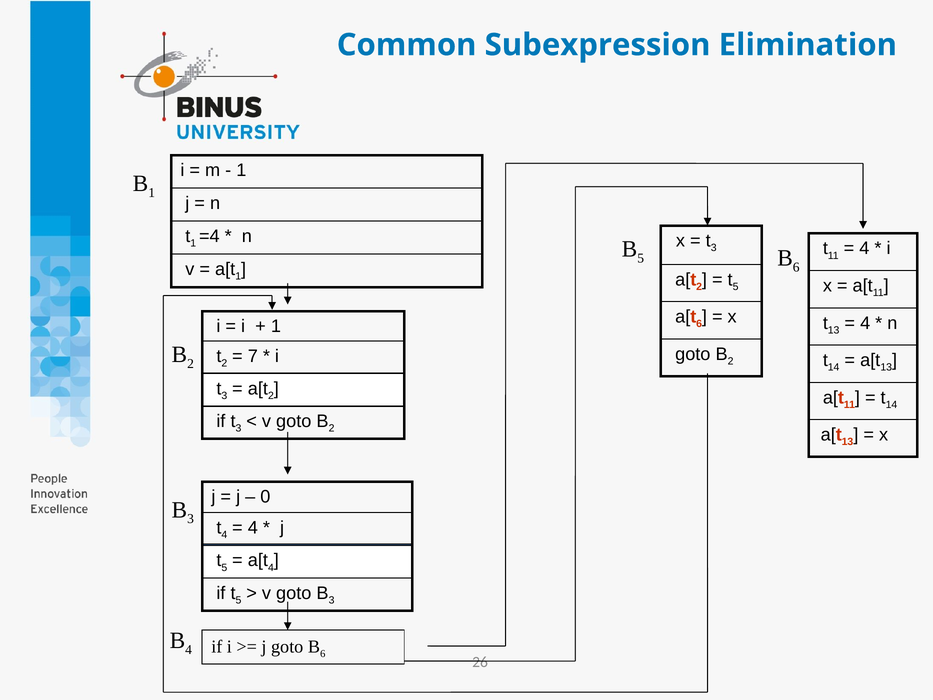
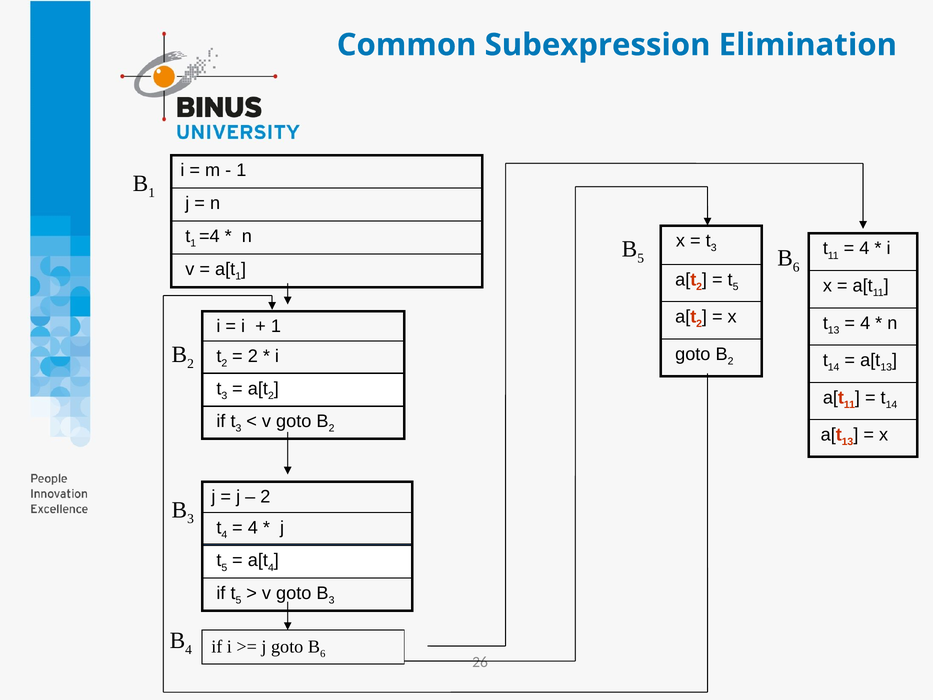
6: 6 -> 2 (699, 324)
7: 7 -> 2 (253, 356)
0: 0 -> 2 (265, 497)
